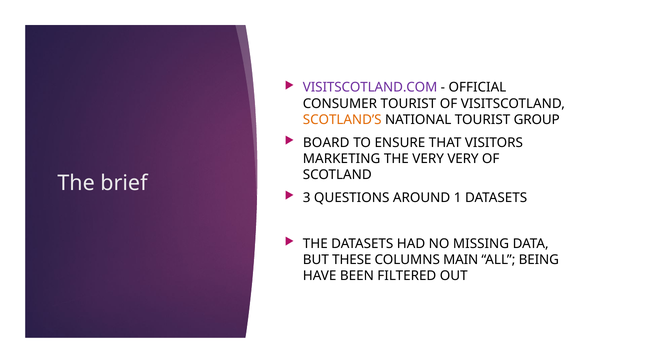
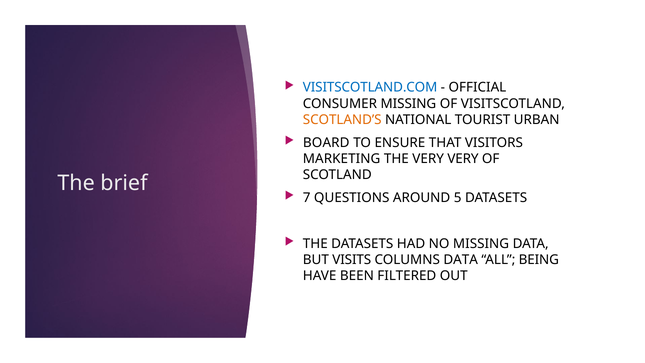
VISITSCOTLAND.COM colour: purple -> blue (370, 87)
CONSUMER TOURIST: TOURIST -> MISSING (408, 104)
GROUP: GROUP -> URBAN (537, 120)
3: 3 -> 7 (307, 198)
1: 1 -> 5 (458, 198)
THESE: THESE -> VISITS (352, 260)
COLUMNS MAIN: MAIN -> DATA (461, 260)
